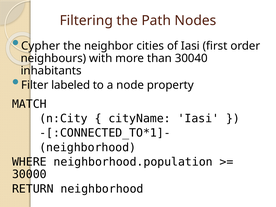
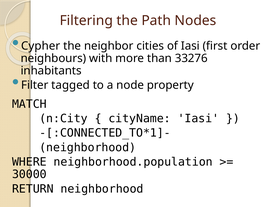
30040: 30040 -> 33276 (191, 58)
labeled: labeled -> tagged (71, 85)
